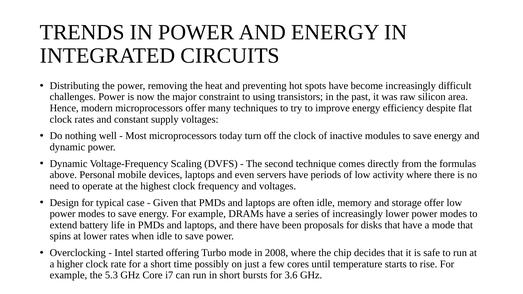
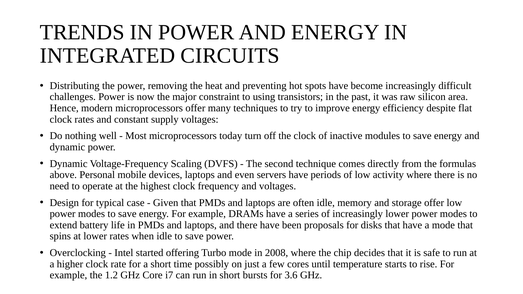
5.3: 5.3 -> 1.2 (111, 275)
